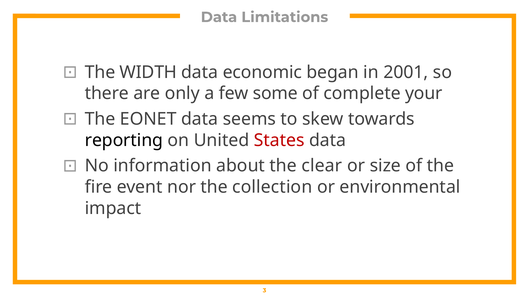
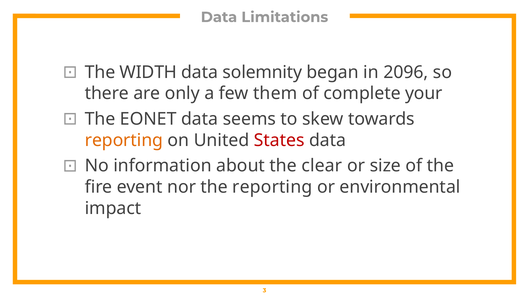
economic: economic -> solemnity (262, 72)
2001: 2001 -> 2096 (406, 72)
some: some -> them (275, 93)
reporting colour: black -> orange (124, 140)
the collection: collection -> reporting (272, 187)
